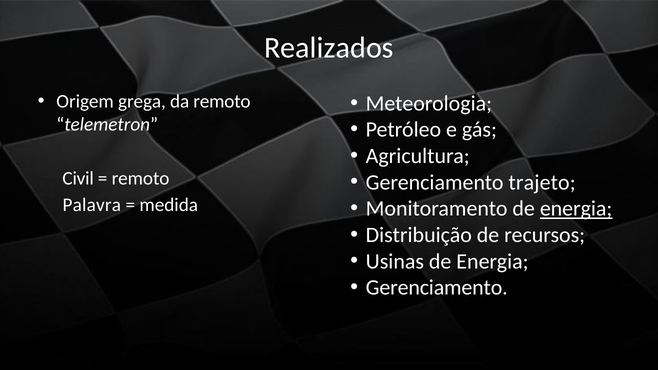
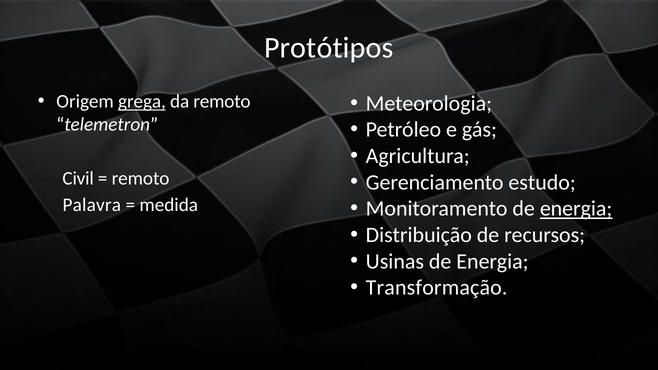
Realizados: Realizados -> Protótipos (329, 48)
grega underline: none -> present (142, 102)
trajeto: trajeto -> estudo (542, 182)
Gerenciamento: Gerenciamento -> Transformação (437, 288)
